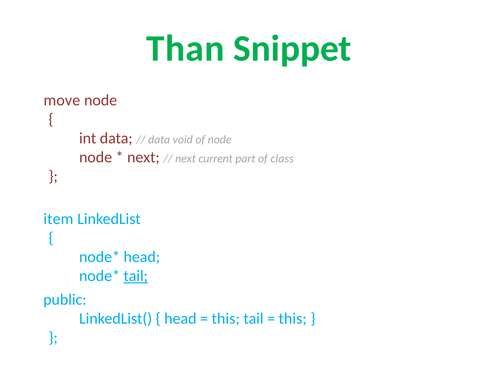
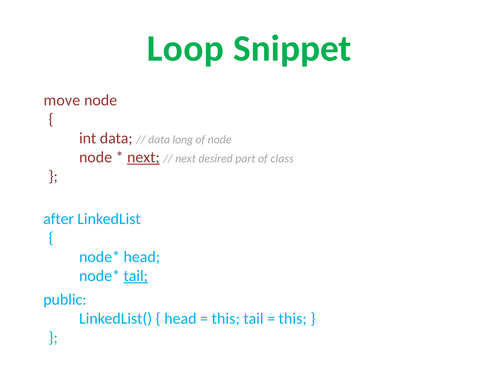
Than: Than -> Loop (185, 49)
void: void -> long (183, 140)
next underline: none -> present (143, 158)
current: current -> desired (216, 159)
item: item -> after (59, 219)
